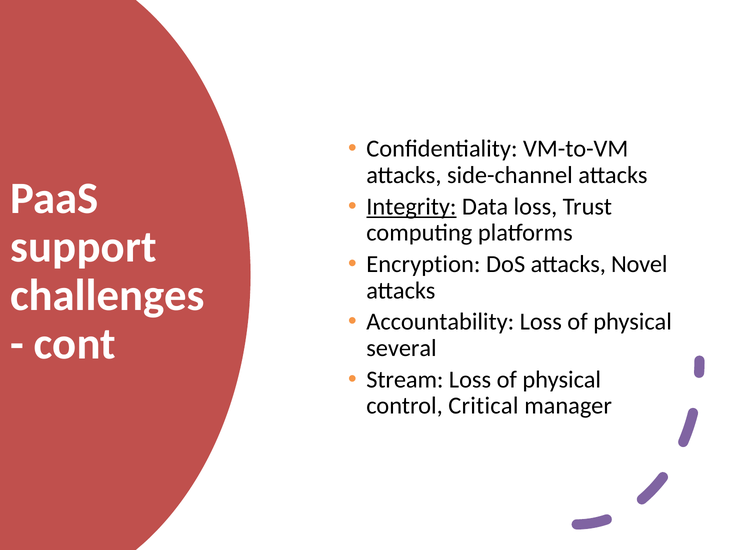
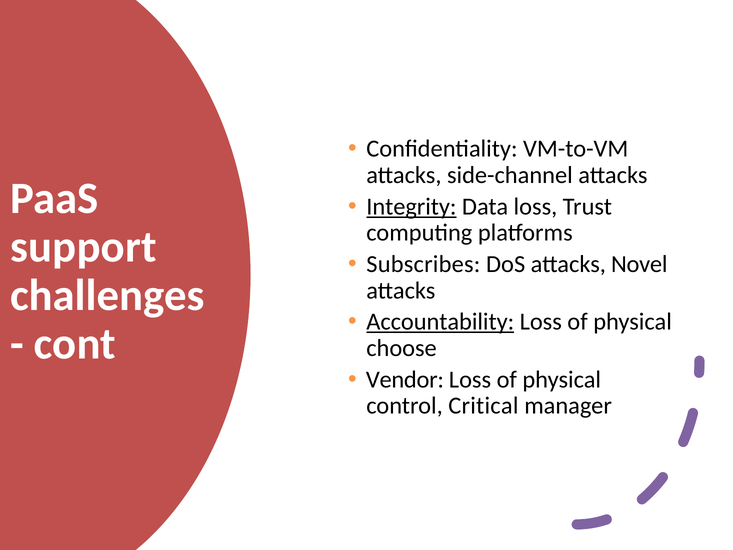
Encryption: Encryption -> Subscribes (423, 264)
Accountability underline: none -> present (440, 322)
several: several -> choose (402, 348)
Stream: Stream -> Vendor (405, 379)
